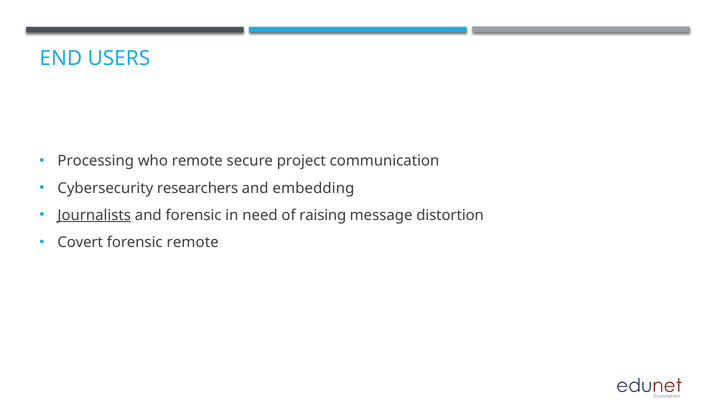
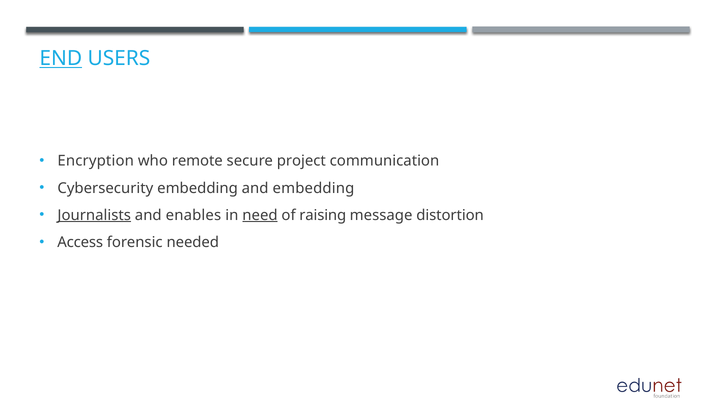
END underline: none -> present (61, 59)
Processing: Processing -> Encryption (96, 161)
Cybersecurity researchers: researchers -> embedding (198, 188)
and forensic: forensic -> enables (193, 216)
need underline: none -> present (260, 216)
Covert: Covert -> Access (80, 243)
forensic remote: remote -> needed (193, 243)
